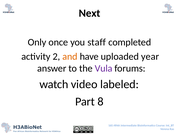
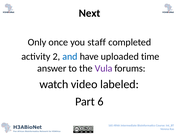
and colour: orange -> blue (70, 57)
year: year -> time (150, 57)
8: 8 -> 6 (101, 102)
